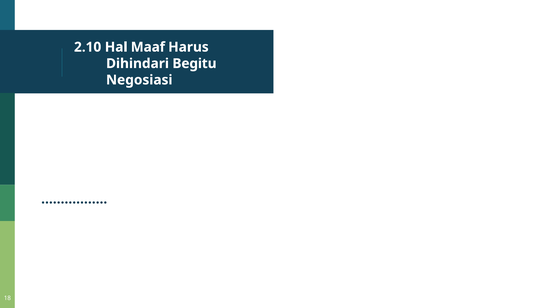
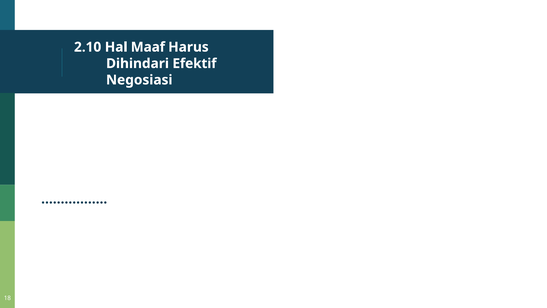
Begitu: Begitu -> Efektif (194, 63)
